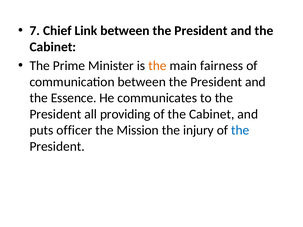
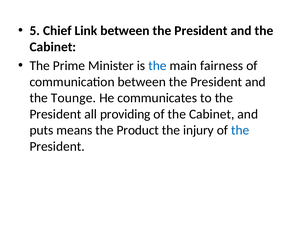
7: 7 -> 5 (35, 31)
the colour: orange -> blue (157, 66)
Essence: Essence -> Tounge (73, 98)
officer: officer -> means (74, 130)
Mission: Mission -> Product (138, 130)
